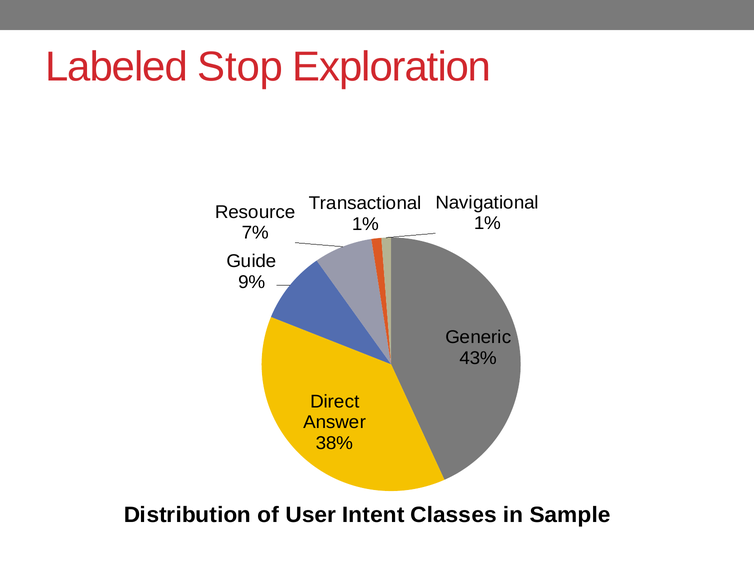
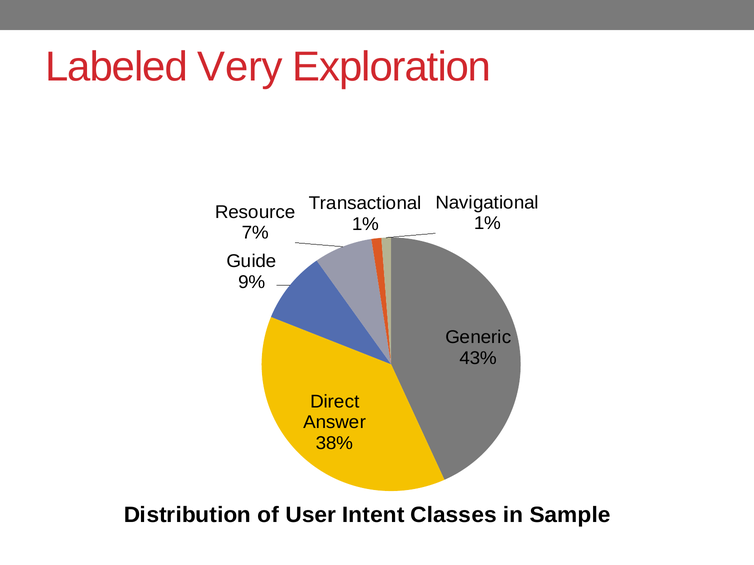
Stop: Stop -> Very (240, 67)
